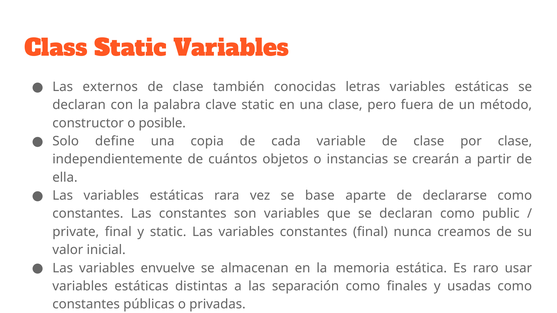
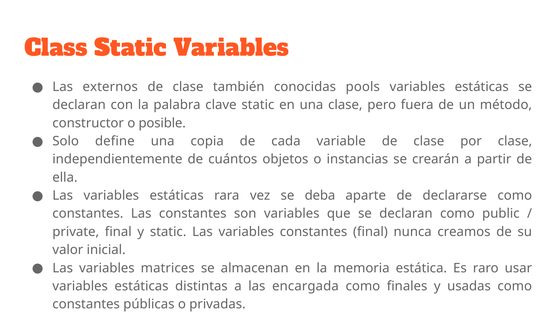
letras: letras -> pools (363, 87)
base: base -> deba (320, 196)
envuelve: envuelve -> matrices (168, 268)
separación: separación -> encargada (305, 286)
